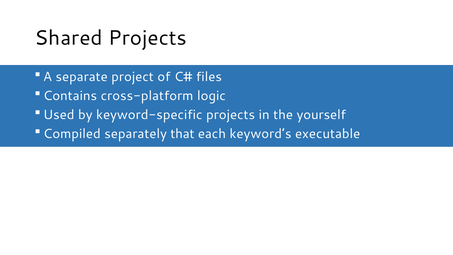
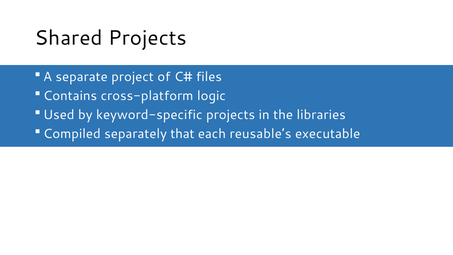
yourself: yourself -> libraries (321, 115)
keyword’s: keyword’s -> reusable’s (260, 134)
